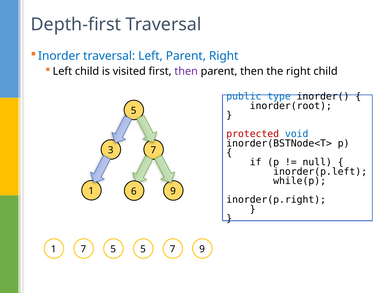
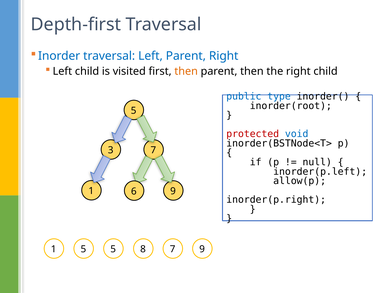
then colour: purple -> orange (186, 71)
while(p: while(p -> allow(p (300, 181)
1 7: 7 -> 5 (83, 249)
5 5: 5 -> 8 (143, 249)
